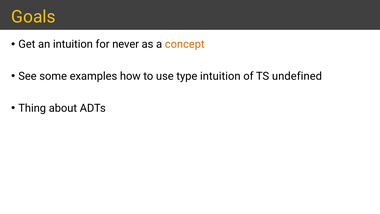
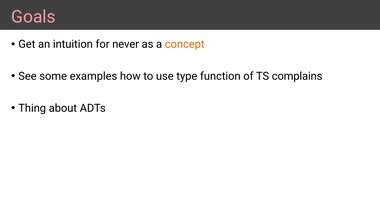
Goals colour: yellow -> pink (33, 17)
type intuition: intuition -> function (220, 76)
undefined: undefined -> complains (297, 76)
